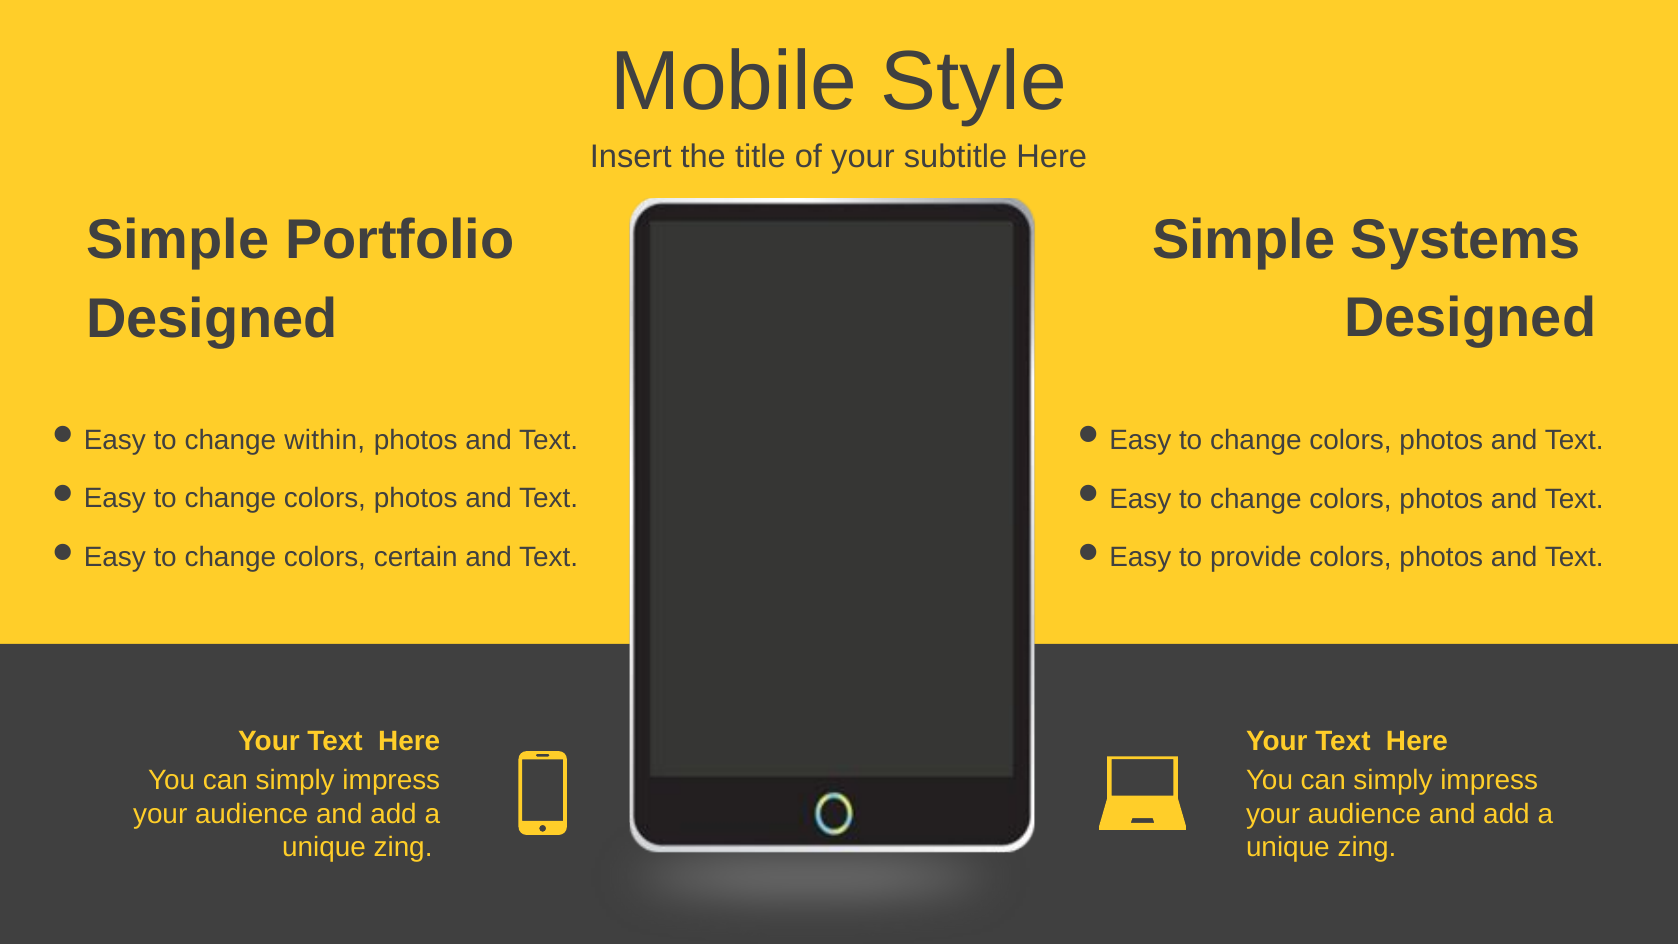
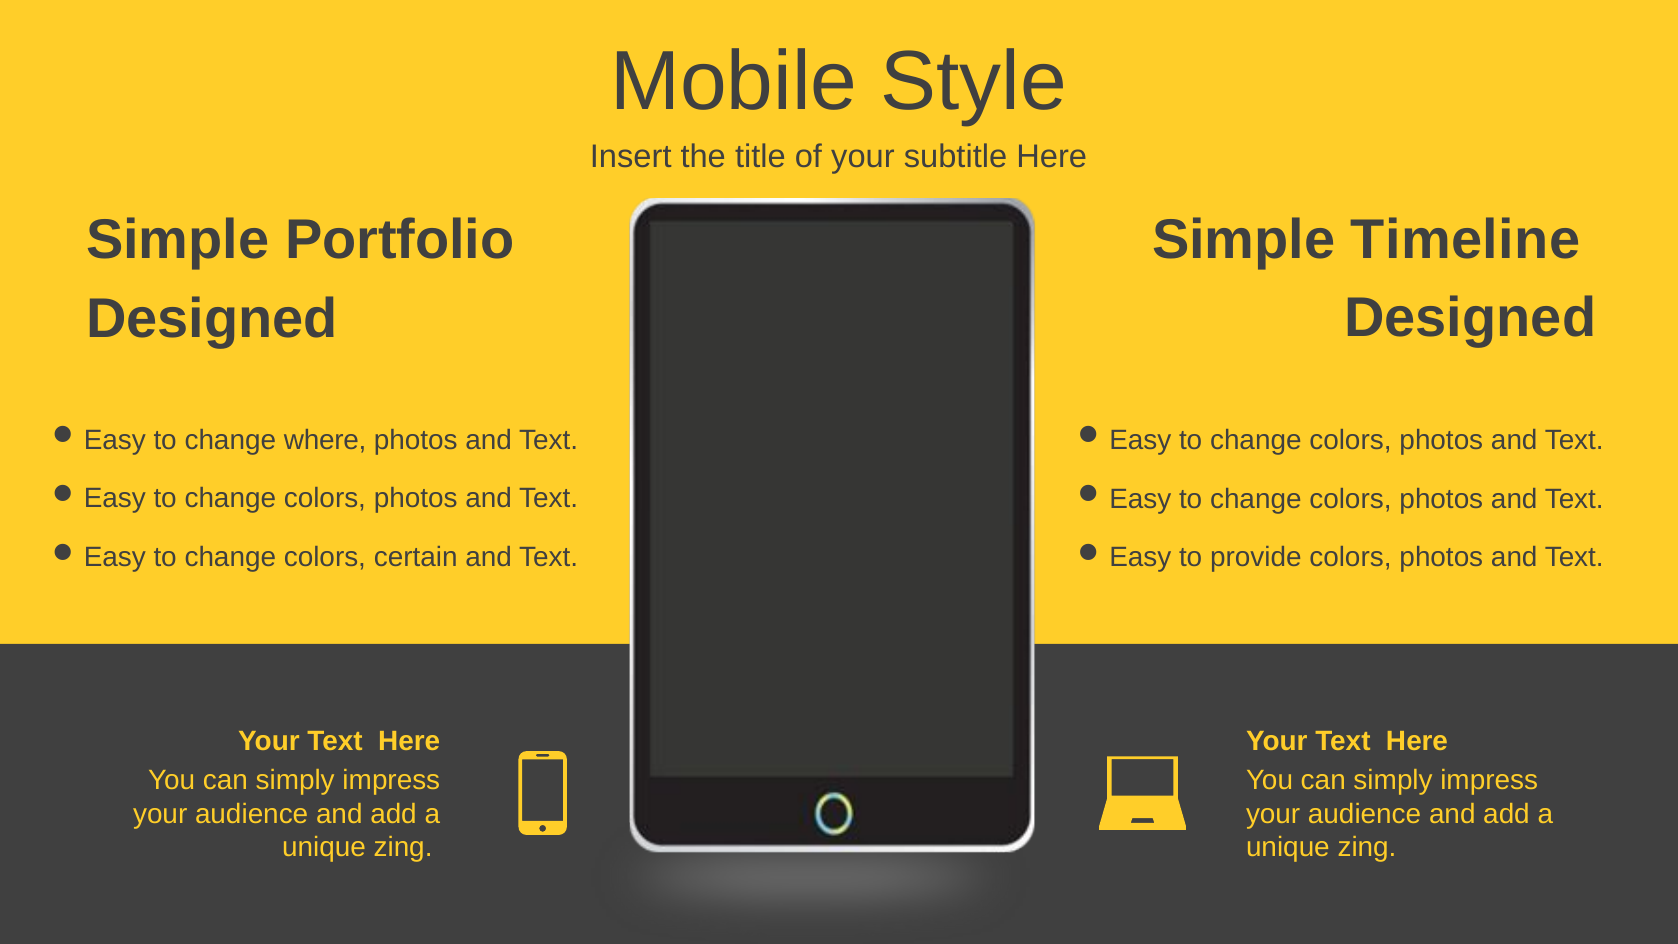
Systems: Systems -> Timeline (1465, 240)
within: within -> where (325, 440)
